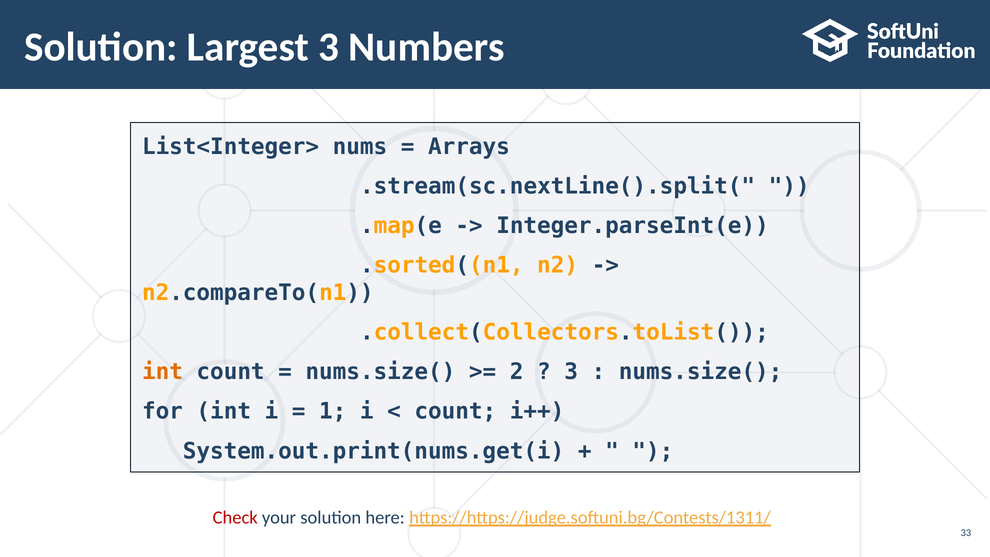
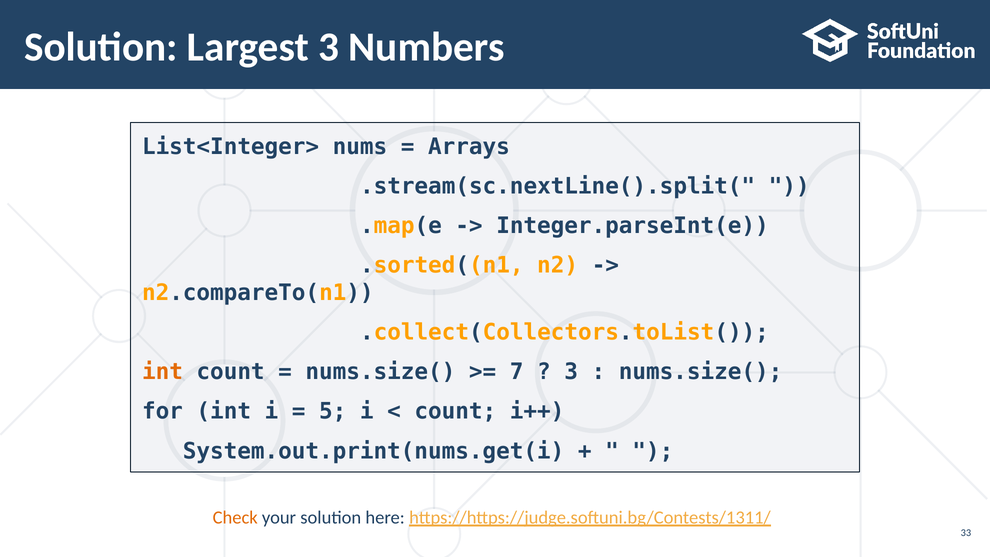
2: 2 -> 7 (517, 372)
1: 1 -> 5 (333, 411)
Check colour: red -> orange (235, 517)
